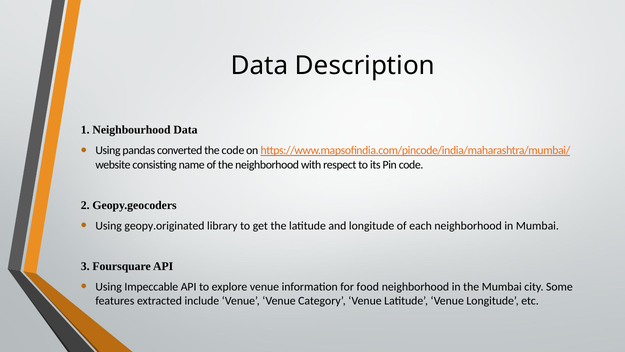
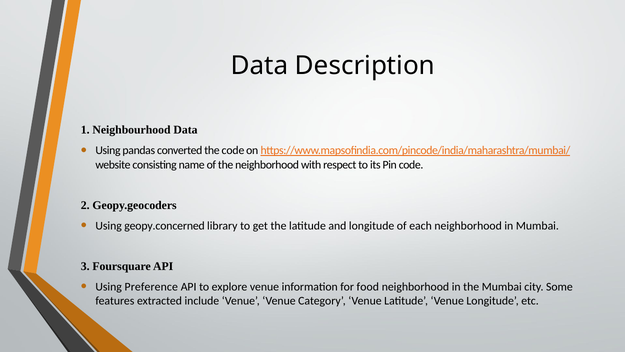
geopy.originated: geopy.originated -> geopy.concerned (165, 225)
Impeccable: Impeccable -> Preference (151, 286)
